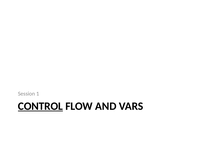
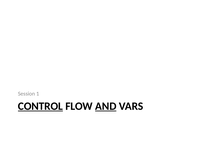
AND underline: none -> present (106, 106)
